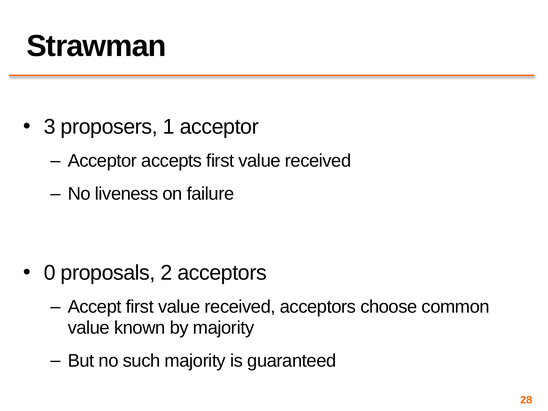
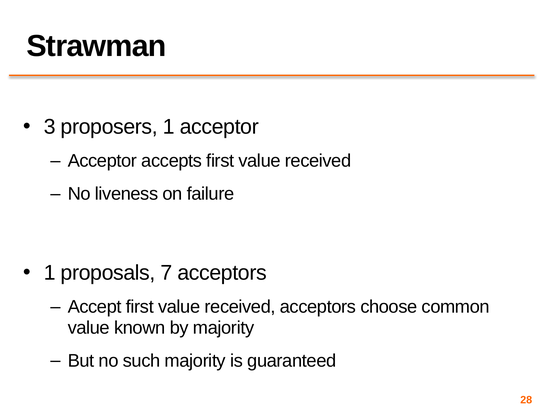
0: 0 -> 1 (50, 273)
2: 2 -> 7 (166, 273)
